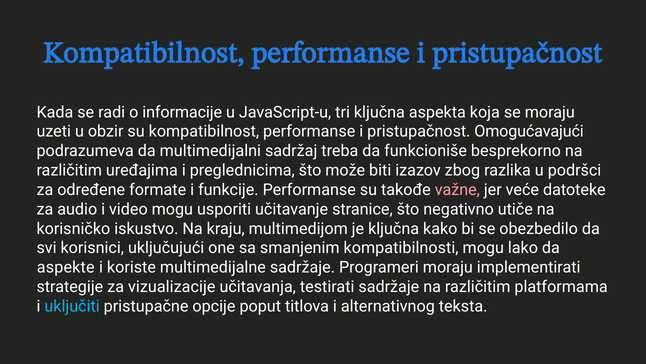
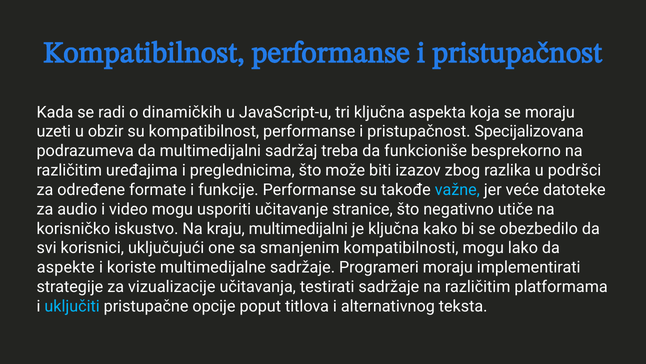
informacije: informacije -> dinamičkih (182, 112)
Omogućavajući: Omogućavajući -> Specijalizovana (529, 131)
važne colour: pink -> light blue (457, 190)
kraju multimedijom: multimedijom -> multimedijalni (298, 228)
